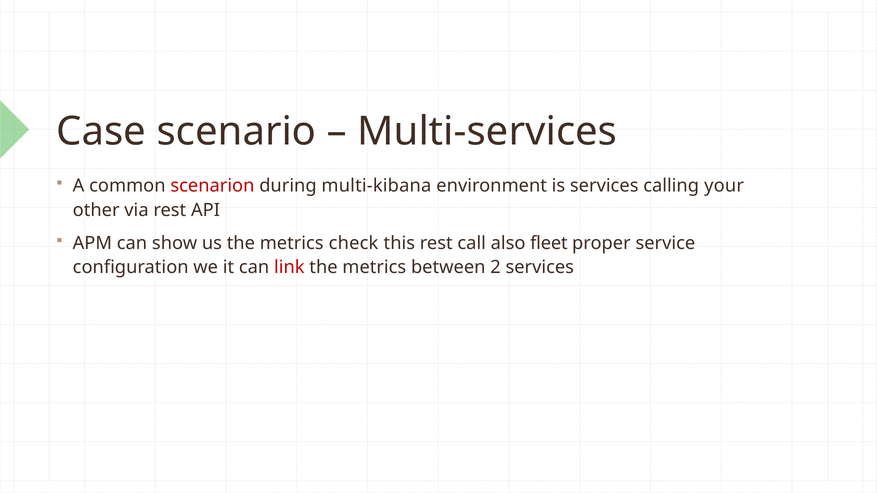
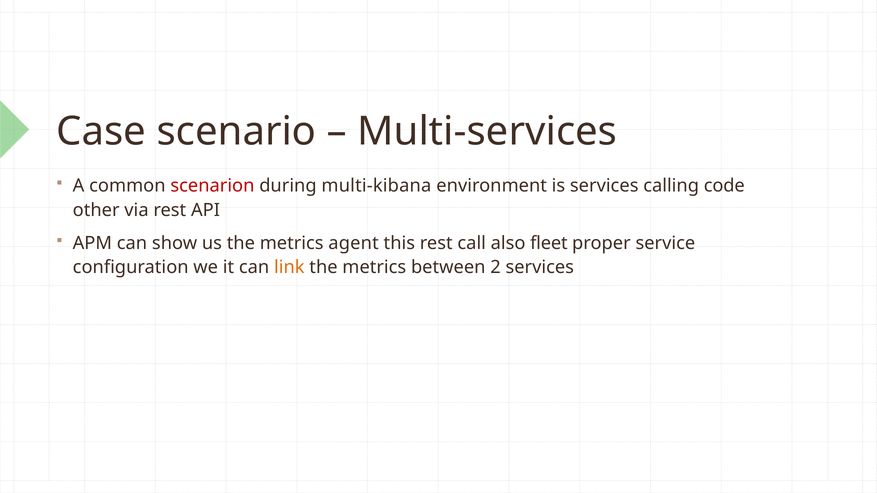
your: your -> code (724, 186)
check: check -> agent (354, 243)
link colour: red -> orange (289, 268)
